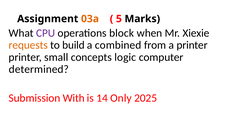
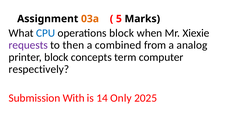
CPU colour: purple -> blue (46, 33)
requests colour: orange -> purple (28, 45)
build: build -> then (73, 45)
a printer: printer -> analog (192, 45)
printer small: small -> block (56, 57)
logic: logic -> term (125, 57)
determined: determined -> respectively (39, 70)
